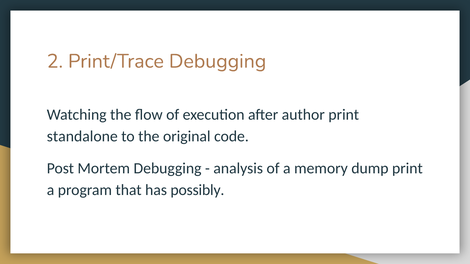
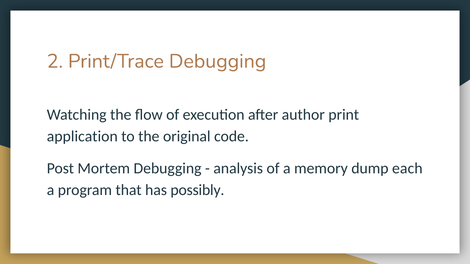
standalone: standalone -> application (82, 136)
dump print: print -> each (407, 169)
